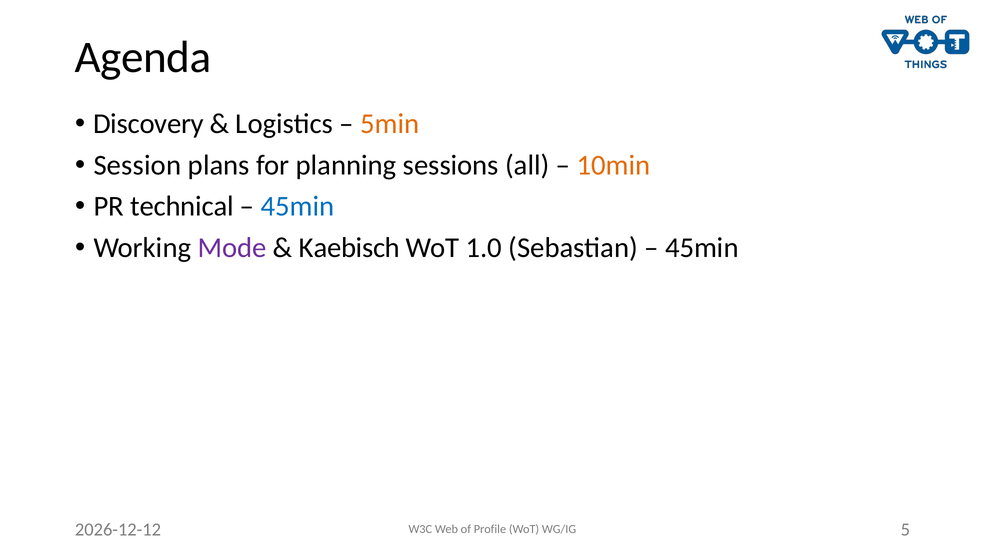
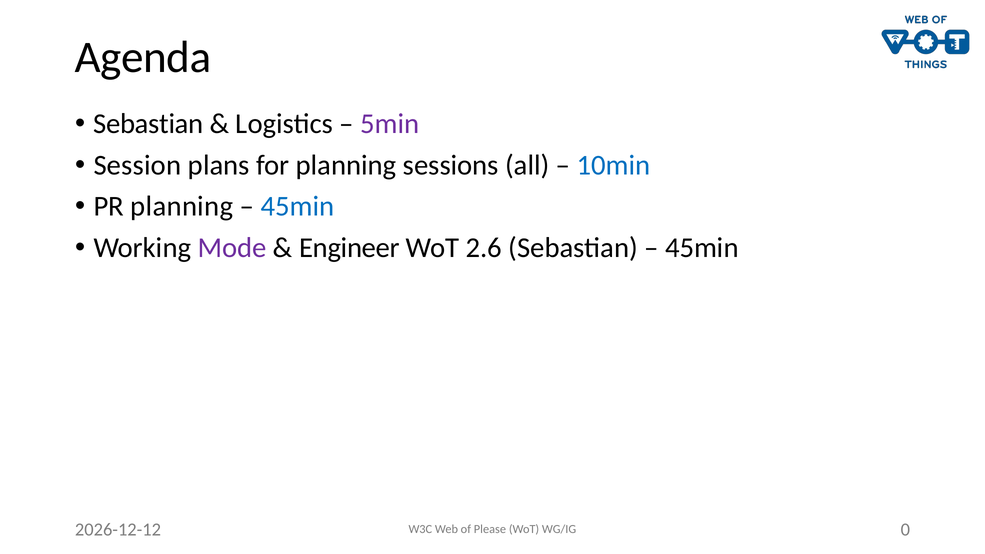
Discovery: Discovery -> Sebastian (148, 124)
5min colour: orange -> purple (390, 124)
10min colour: orange -> blue (614, 165)
PR technical: technical -> planning (182, 207)
Kaebisch: Kaebisch -> Engineer (349, 248)
1.0: 1.0 -> 2.6 (484, 248)
Profile: Profile -> Please (490, 529)
5: 5 -> 0 (905, 530)
